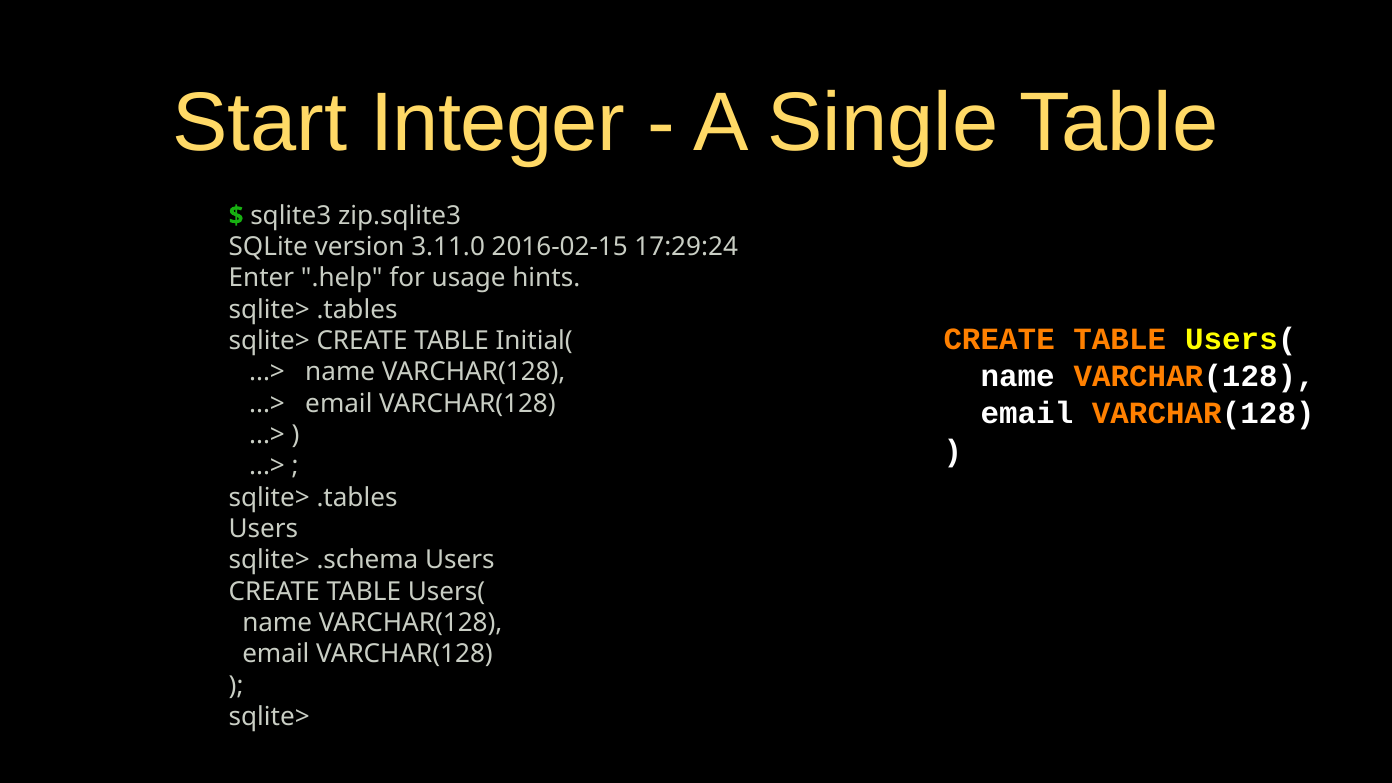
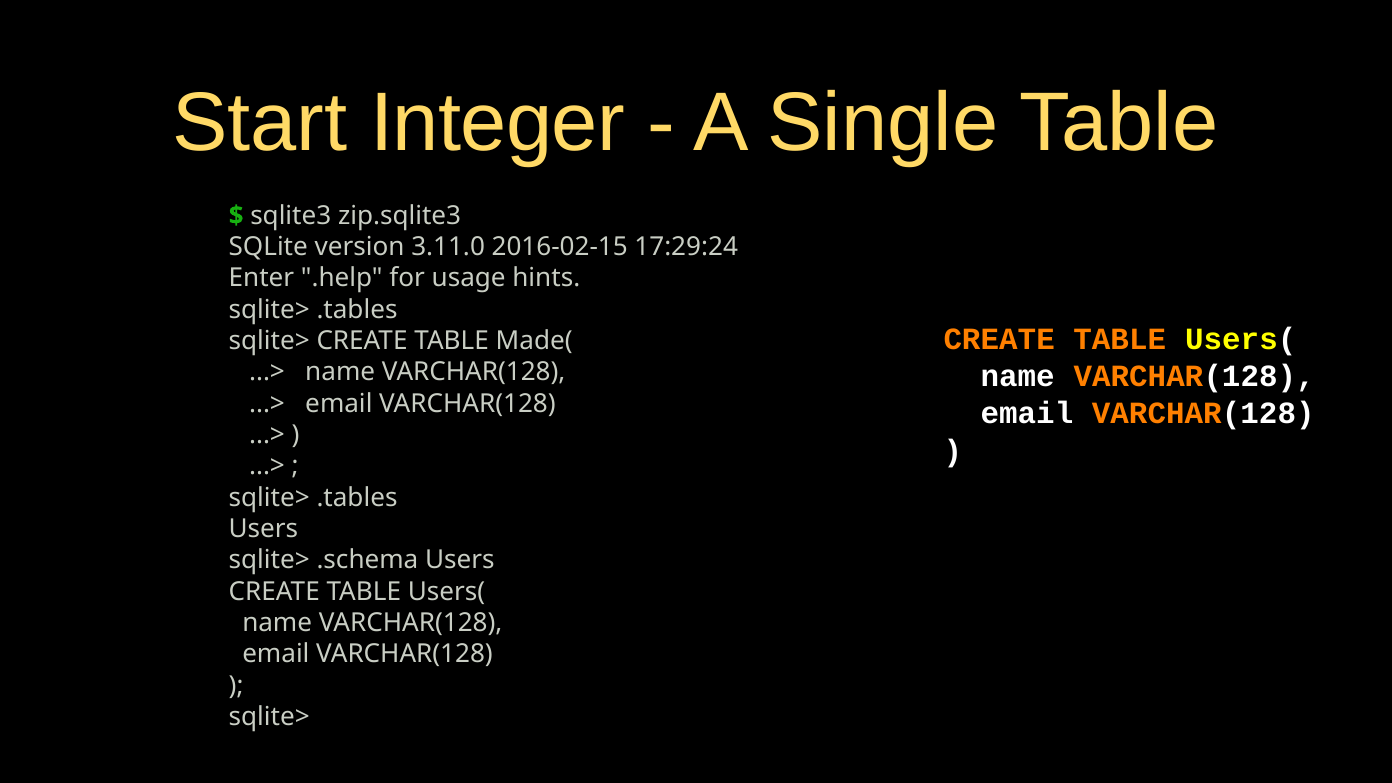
Initial(: Initial( -> Made( (534, 341)
